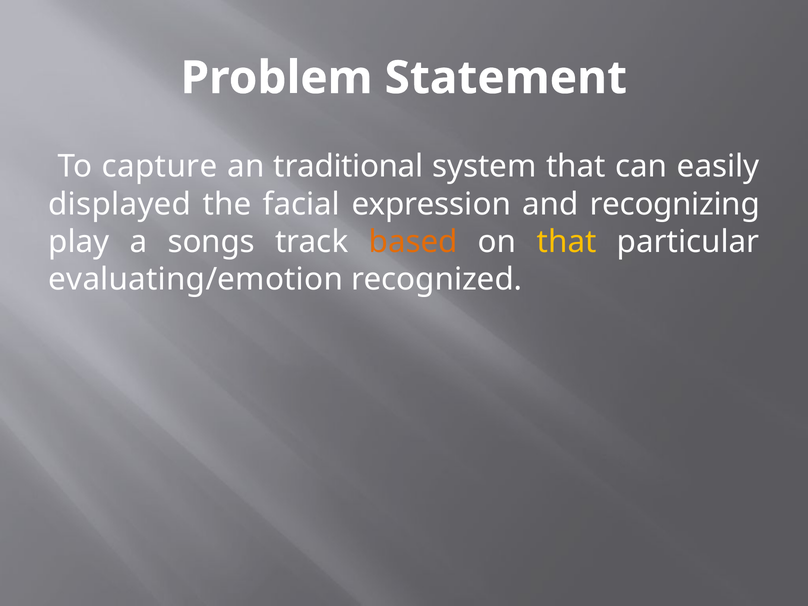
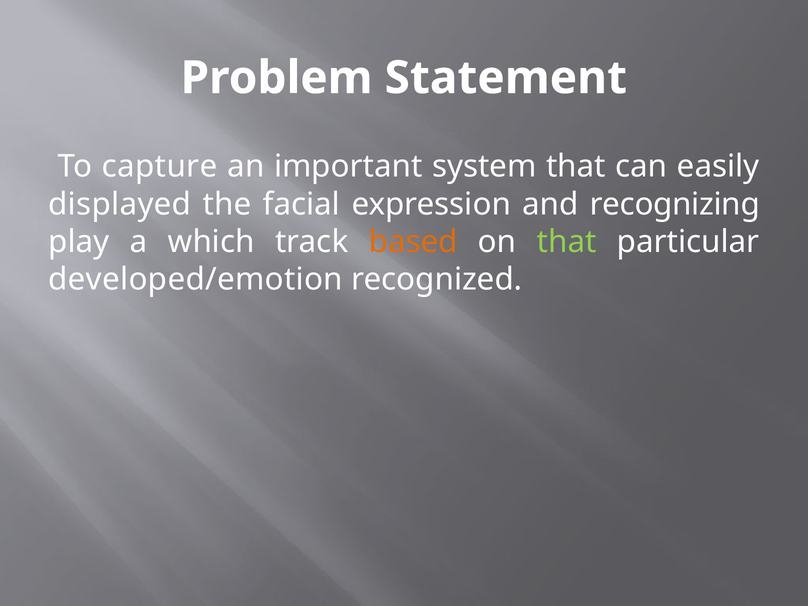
traditional: traditional -> important (348, 166)
songs: songs -> which (211, 242)
that colour: yellow -> light green (567, 242)
evaluating/emotion: evaluating/emotion -> developed/emotion (196, 280)
